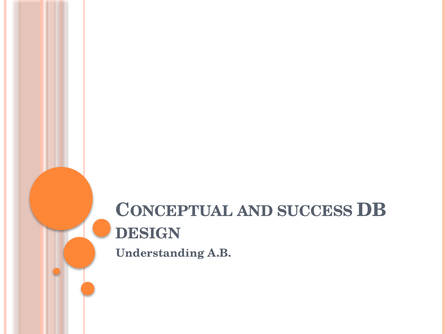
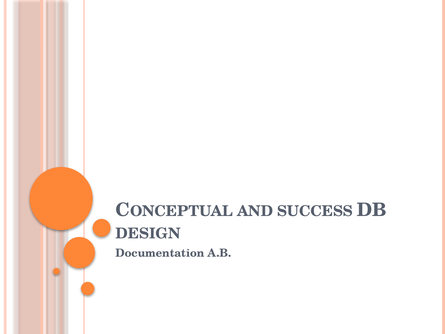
Understanding: Understanding -> Documentation (160, 253)
